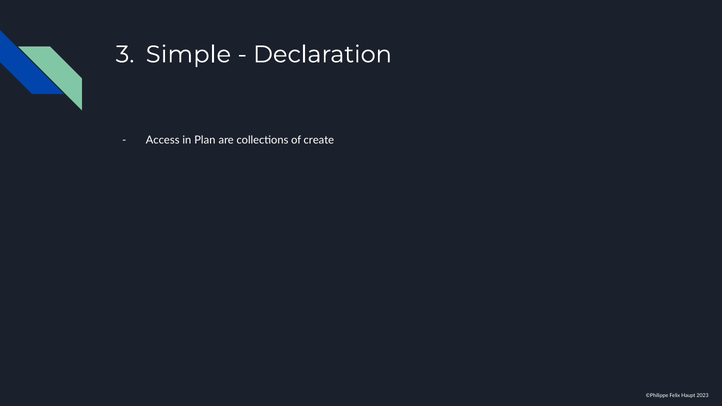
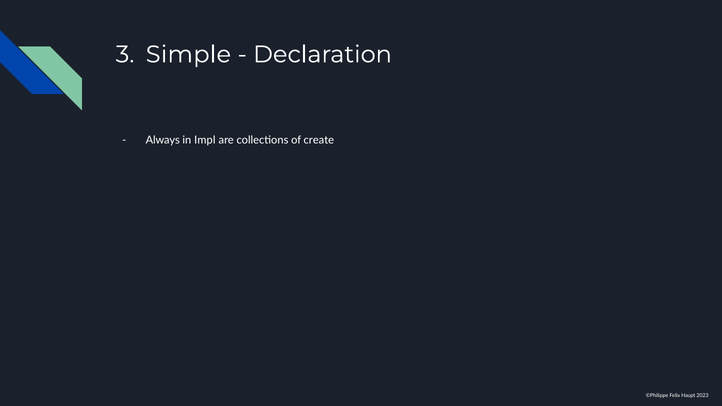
Access: Access -> Always (163, 140)
Plan: Plan -> Impl (205, 140)
